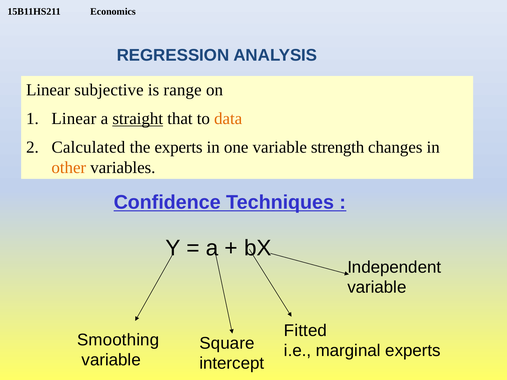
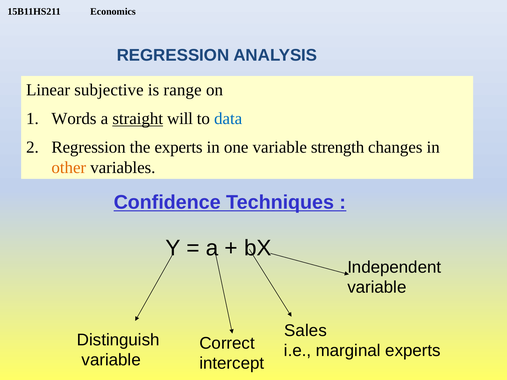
Linear: Linear -> Words (74, 119)
that: that -> will (180, 119)
data colour: orange -> blue (228, 119)
Calculated: Calculated -> Regression (89, 147)
Fitted: Fitted -> Sales (305, 331)
Smoothing: Smoothing -> Distinguish (118, 340)
Square: Square -> Correct (227, 343)
